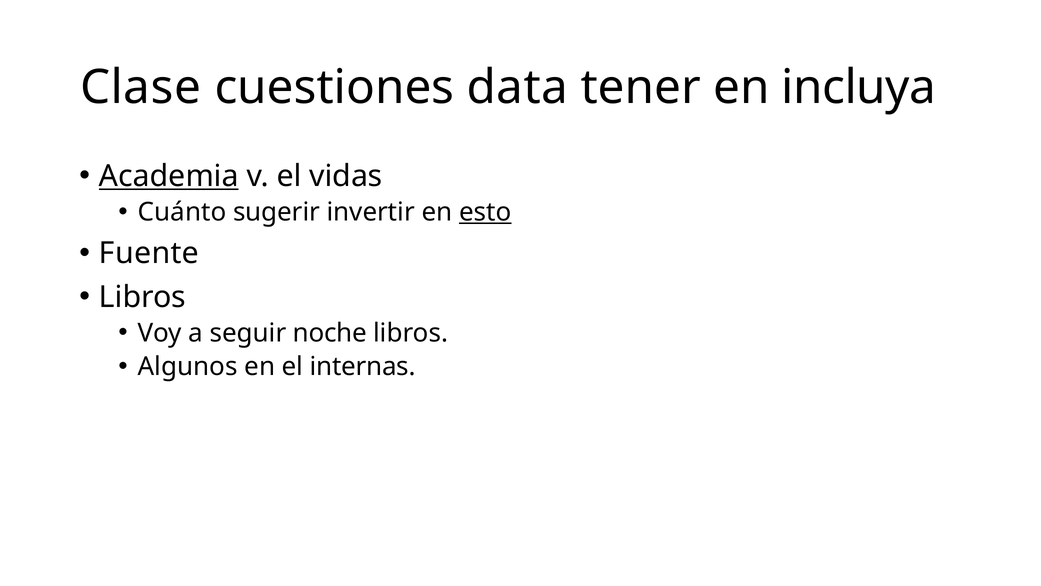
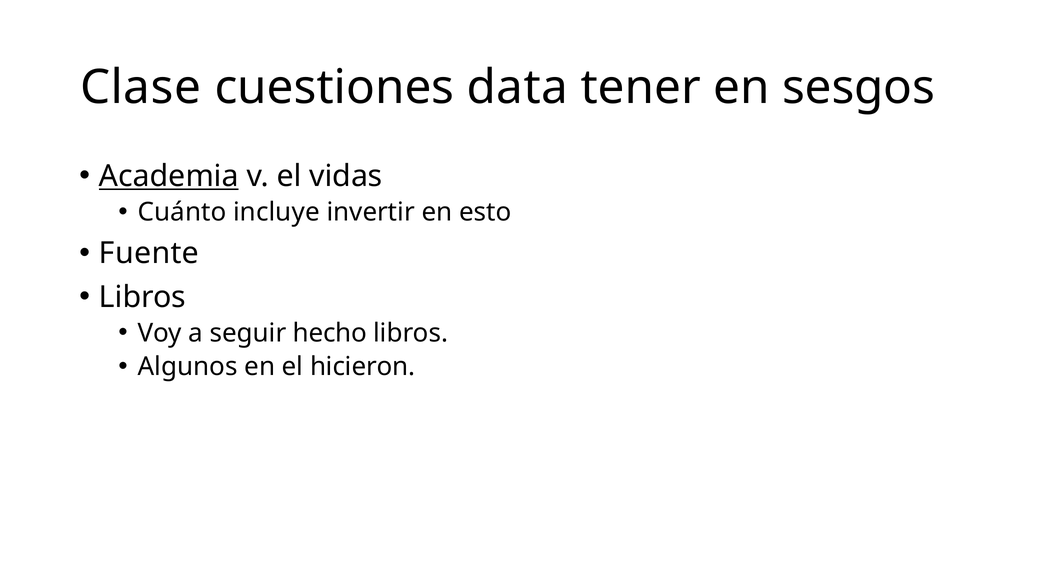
incluya: incluya -> sesgos (859, 87)
sugerir: sugerir -> incluye (276, 212)
esto underline: present -> none (485, 212)
noche: noche -> hecho (330, 333)
internas: internas -> hicieron (363, 366)
